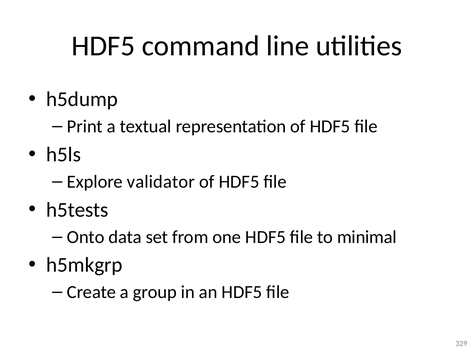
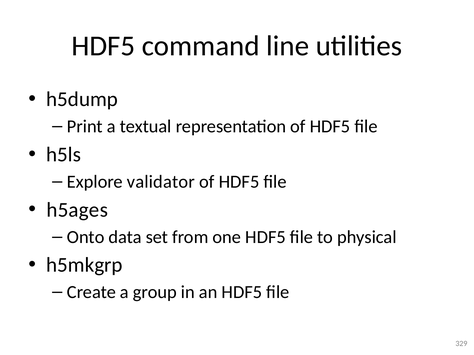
h5tests: h5tests -> h5ages (77, 210)
minimal: minimal -> physical (367, 237)
